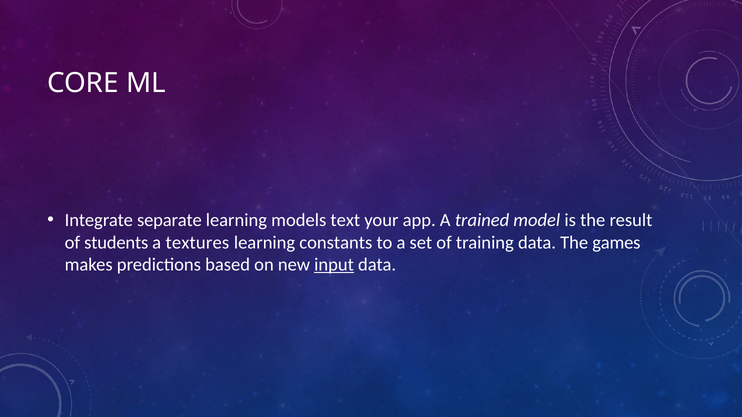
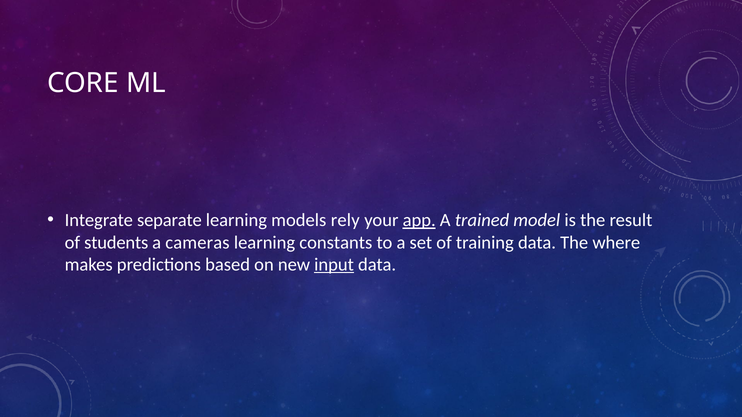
text: text -> rely (345, 220)
app underline: none -> present (419, 220)
textures: textures -> cameras (197, 243)
games: games -> where (616, 243)
